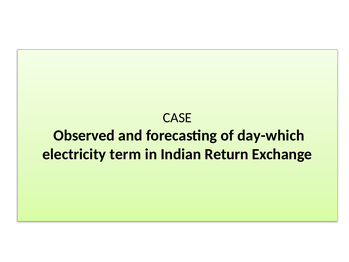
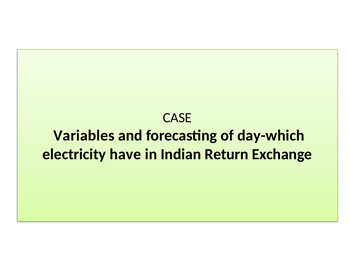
Observed: Observed -> Variables (84, 135)
term: term -> have (125, 154)
